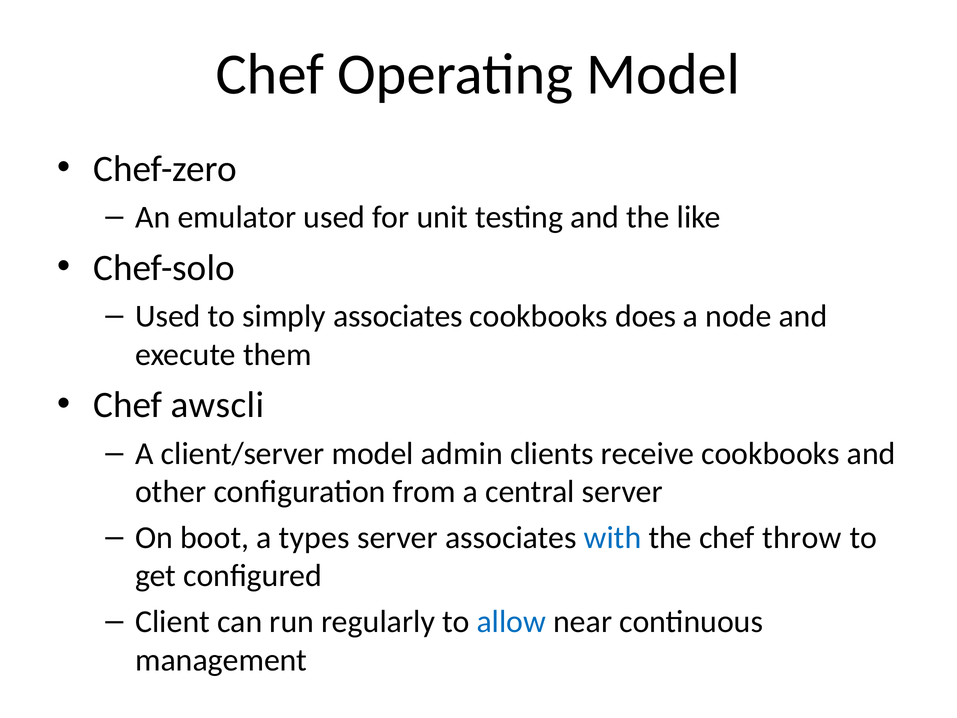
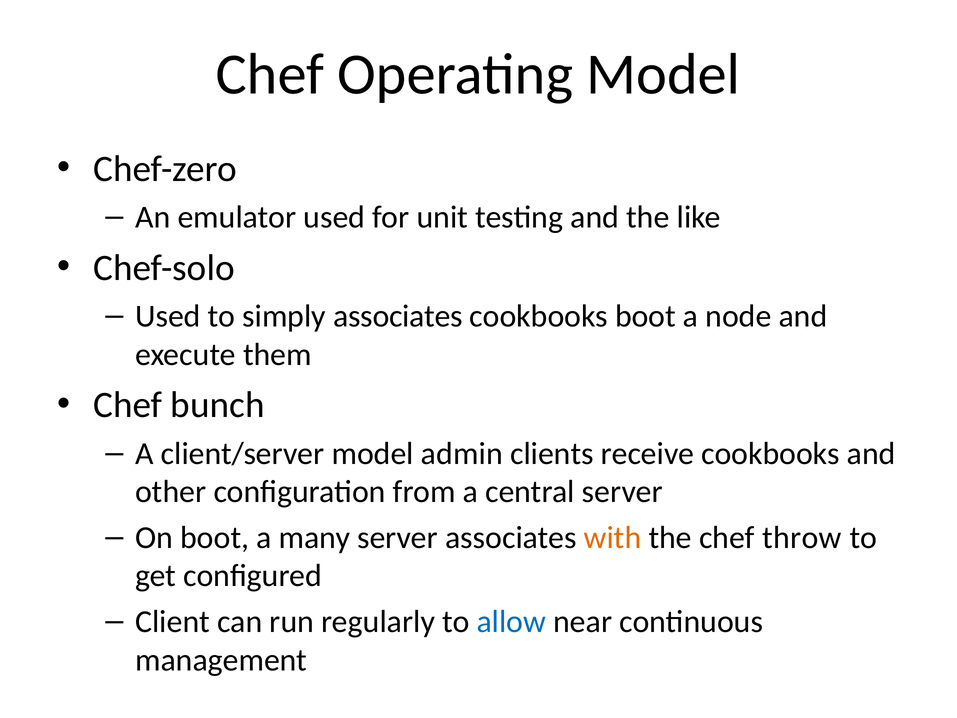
cookbooks does: does -> boot (645, 316)
awscli: awscli -> bunch (218, 405)
types: types -> many (314, 537)
with colour: blue -> orange (613, 537)
